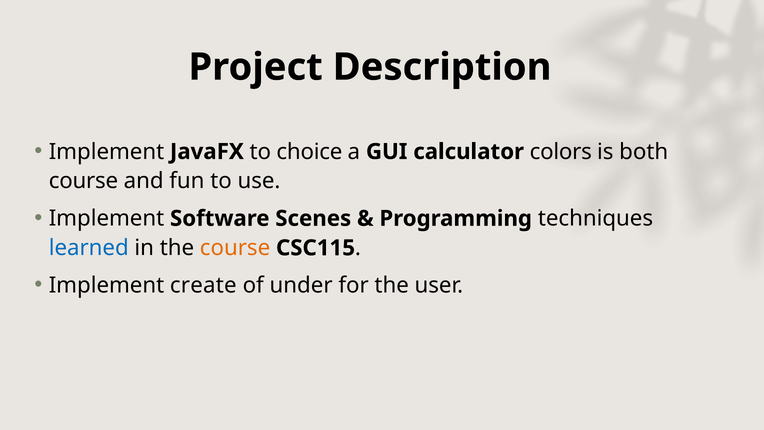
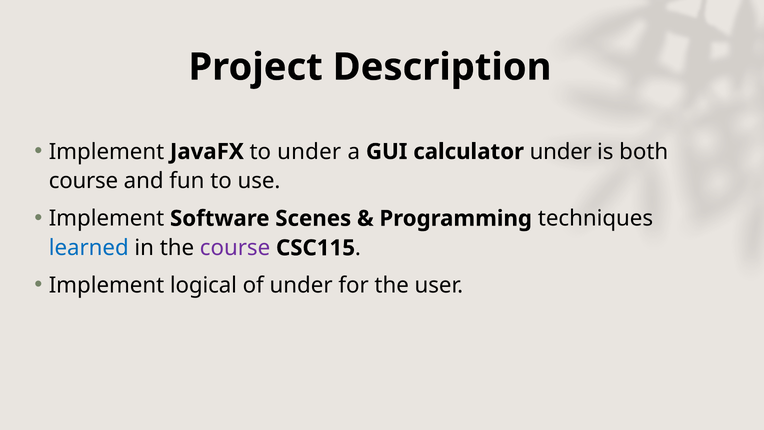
to choice: choice -> under (309, 152)
calculator colors: colors -> under (561, 152)
course colour: orange -> purple (235, 248)
create: create -> logical (203, 285)
